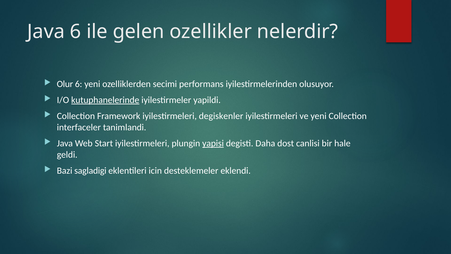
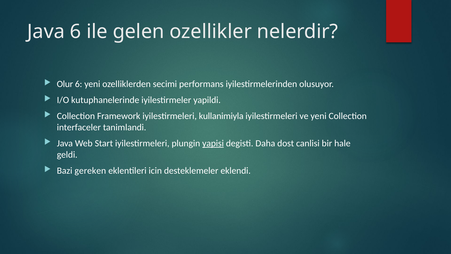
kutuphanelerinde underline: present -> none (105, 100)
degiskenler: degiskenler -> kullanimiyla (221, 116)
sagladigi: sagladigi -> gereken (90, 171)
